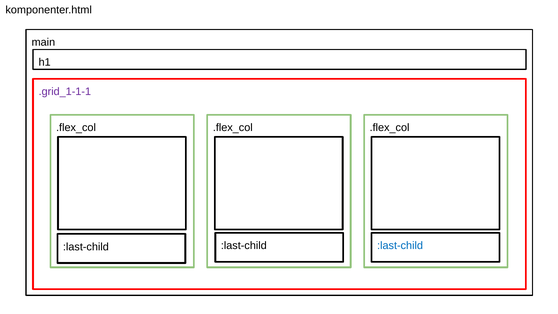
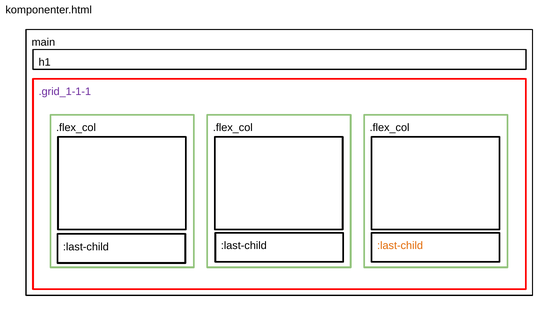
:last-child colour: blue -> orange (400, 246)
